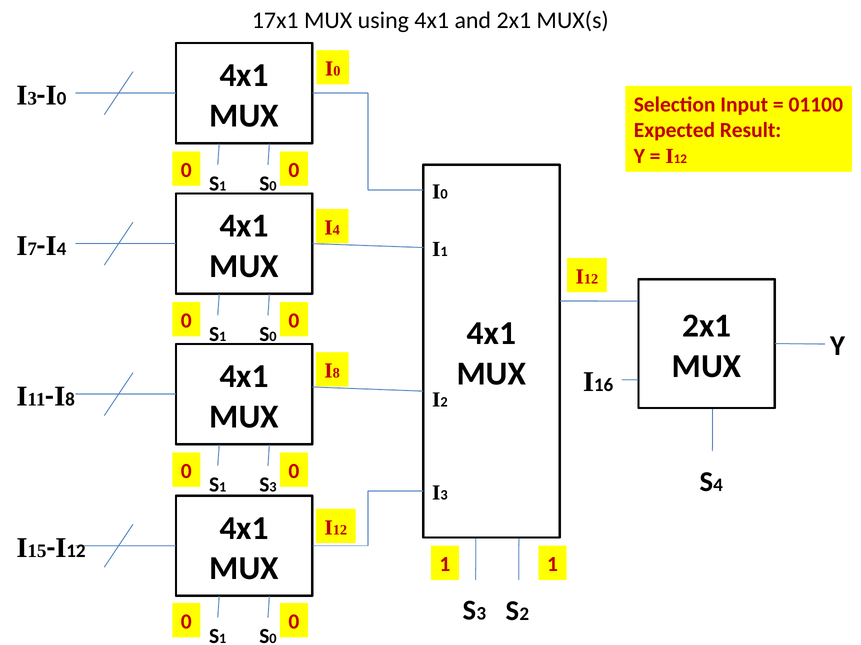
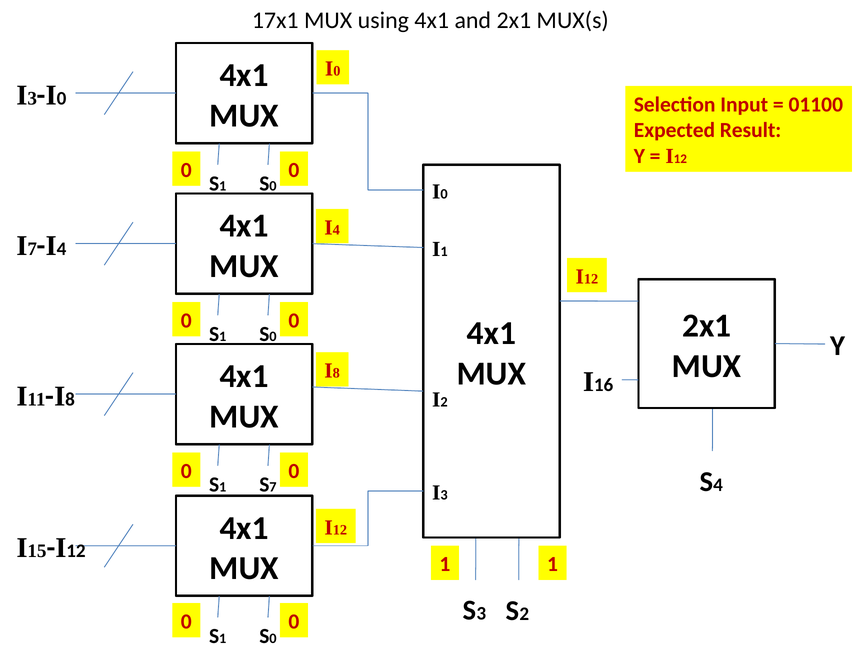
3: 3 -> 7 (273, 487)
